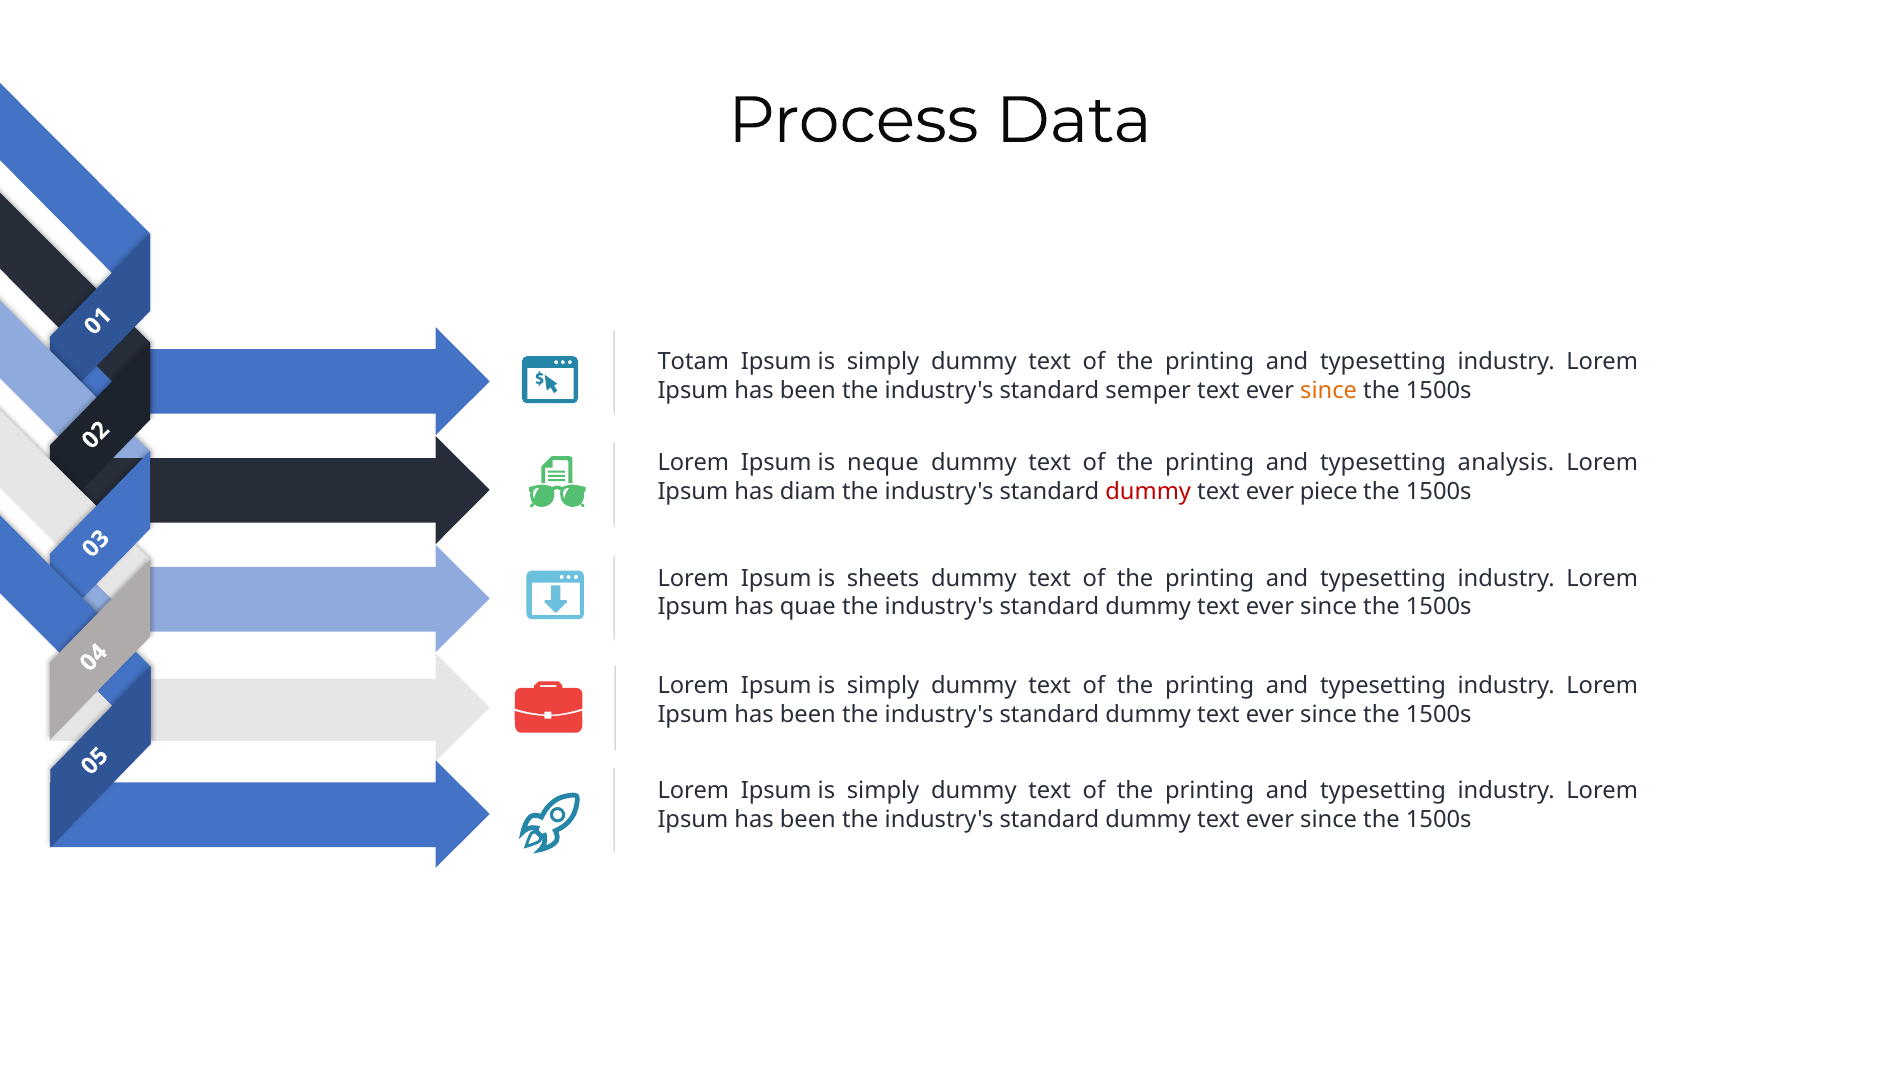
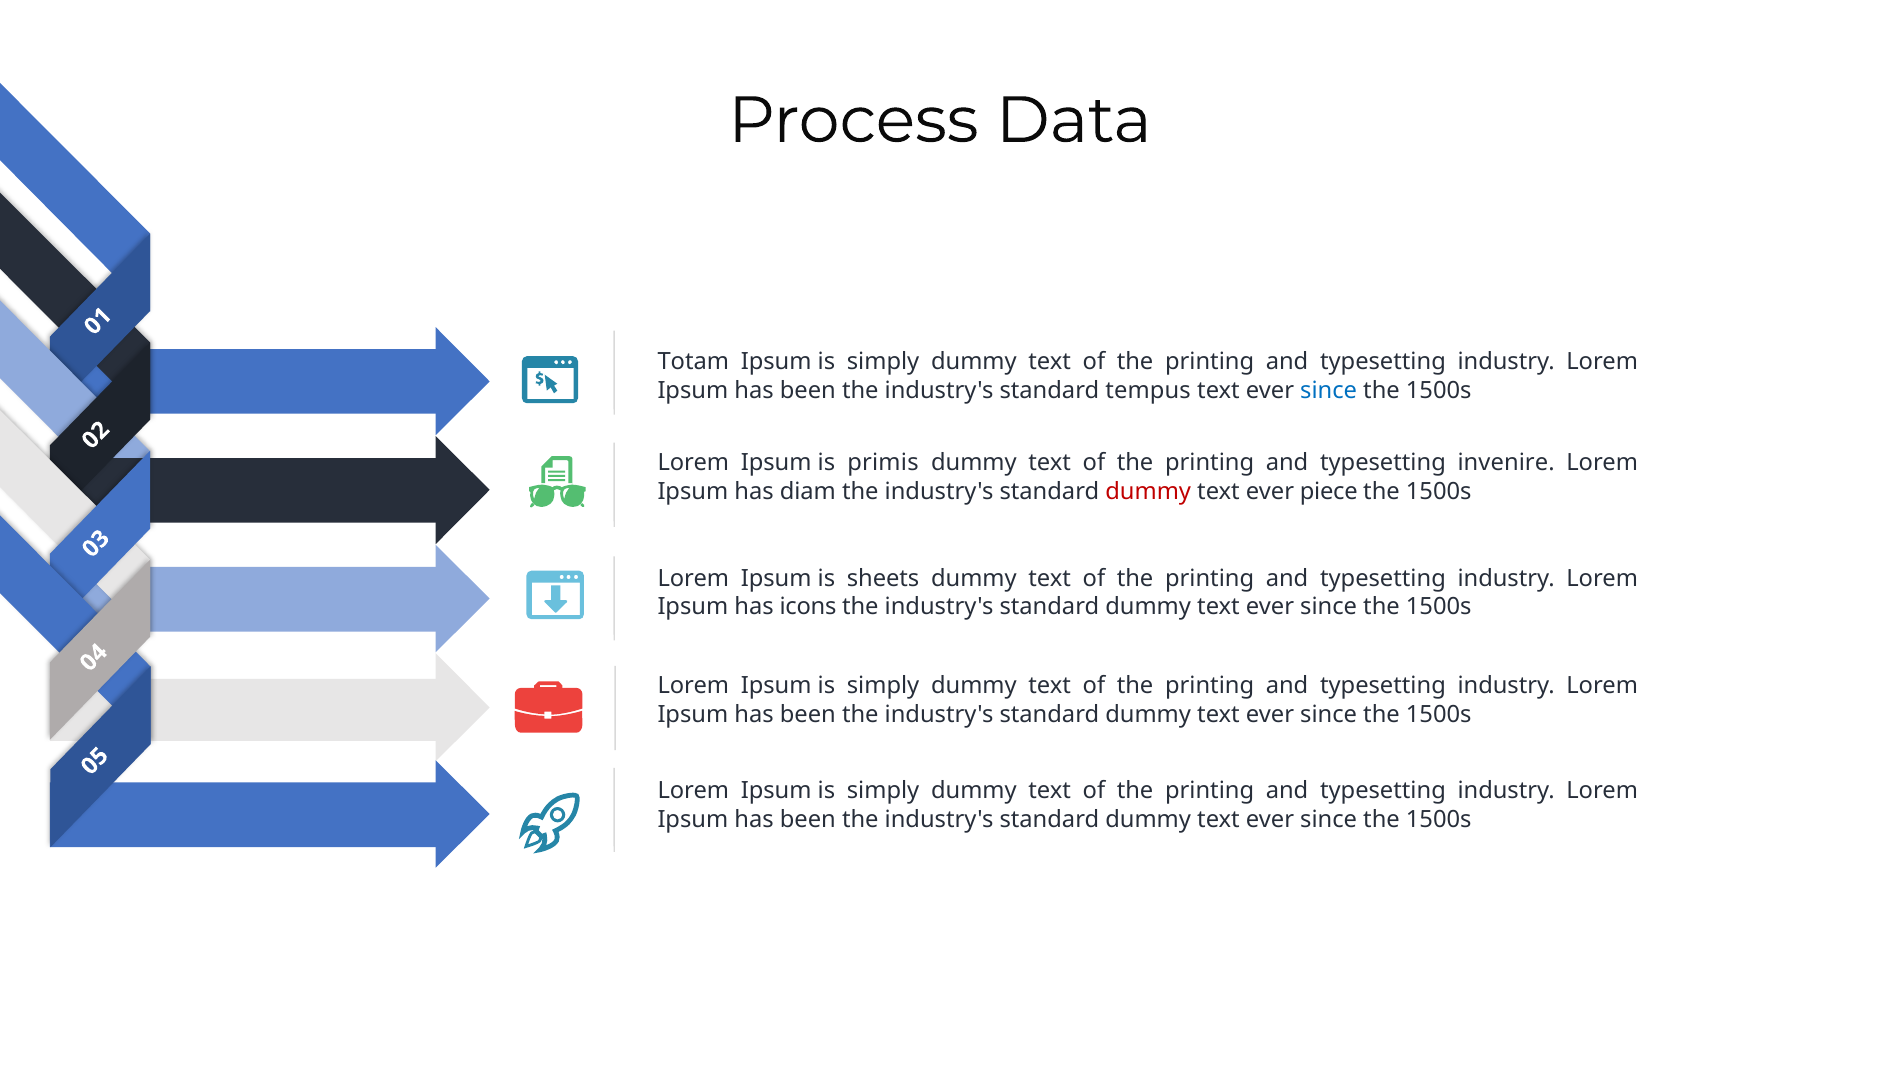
semper: semper -> tempus (1148, 390)
since colour: orange -> blue (1329, 390)
neque: neque -> primis (883, 463)
analysis: analysis -> invenire (1506, 463)
quae: quae -> icons (808, 607)
